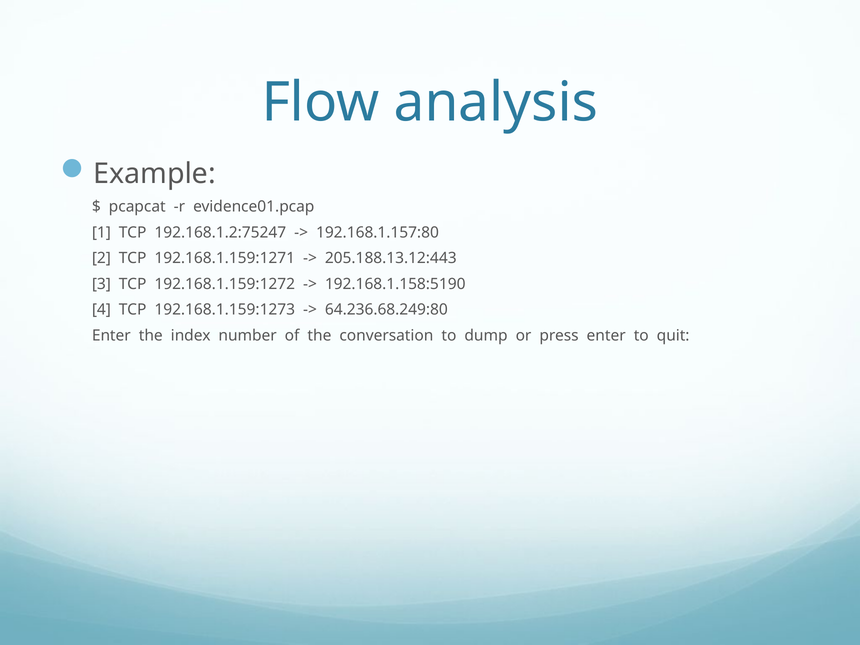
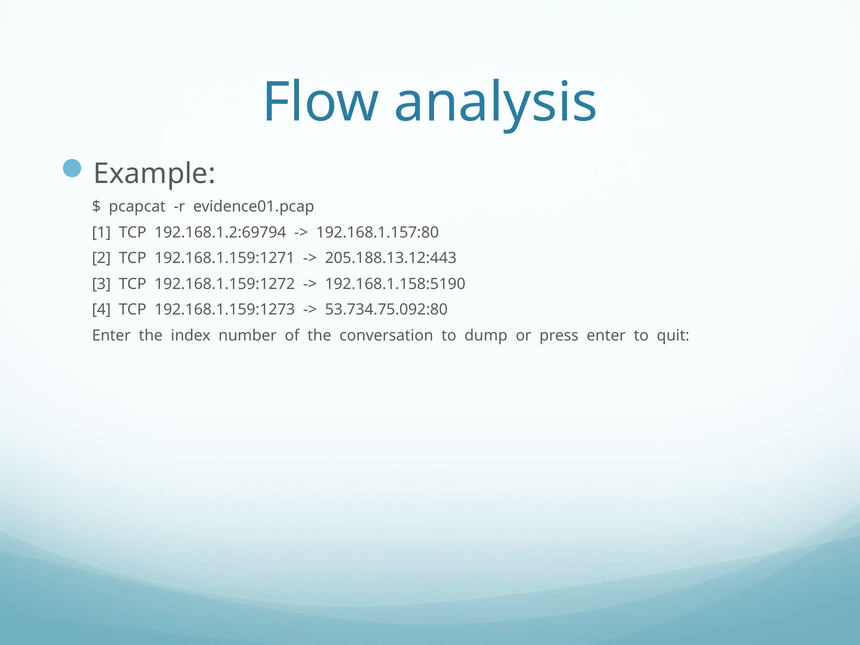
192.168.1.2:75247: 192.168.1.2:75247 -> 192.168.1.2:69794 (220, 232)
64.236.68.249:80: 64.236.68.249:80 -> 53.734.75.092:80 (386, 310)
